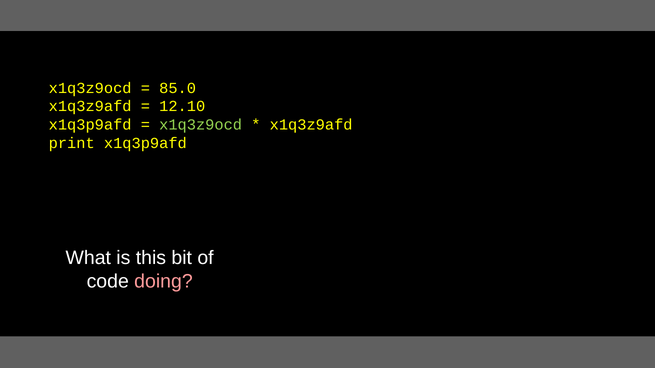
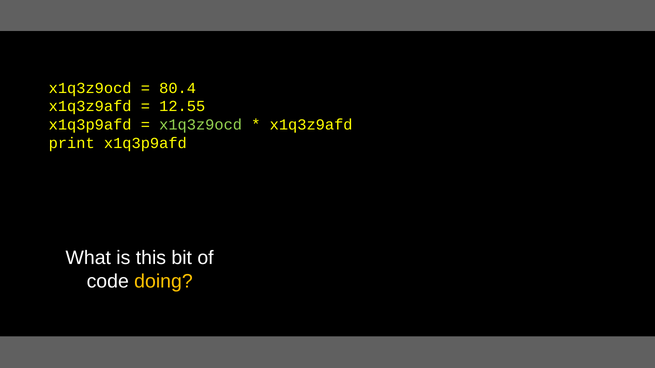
85.0: 85.0 -> 80.4 (178, 88)
12.10: 12.10 -> 12.55 (182, 106)
doing colour: pink -> yellow (163, 282)
